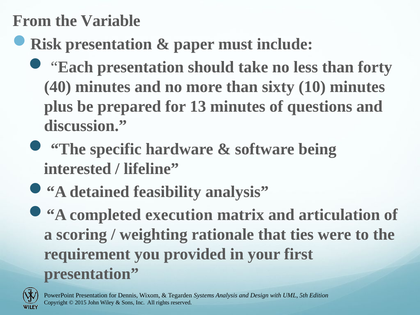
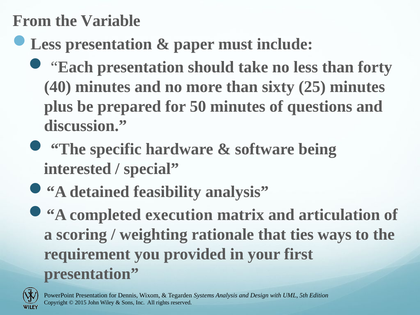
Risk: Risk -> Less (46, 44)
10: 10 -> 25 (312, 87)
13: 13 -> 50 (198, 106)
lifeline: lifeline -> special (151, 169)
were: were -> ways (335, 234)
